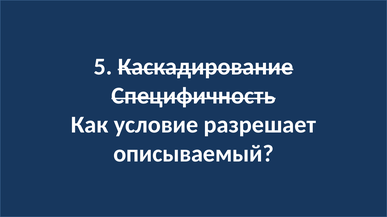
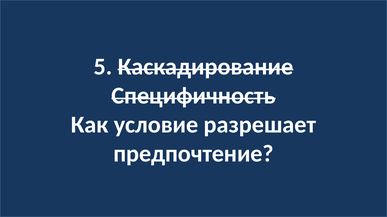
описываемый: описываемый -> предпочтение (193, 154)
